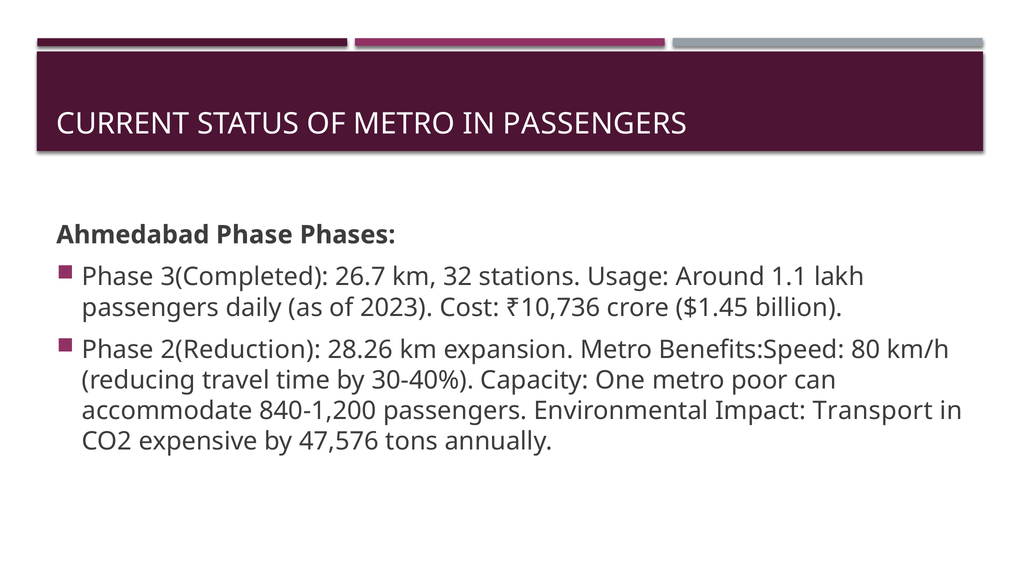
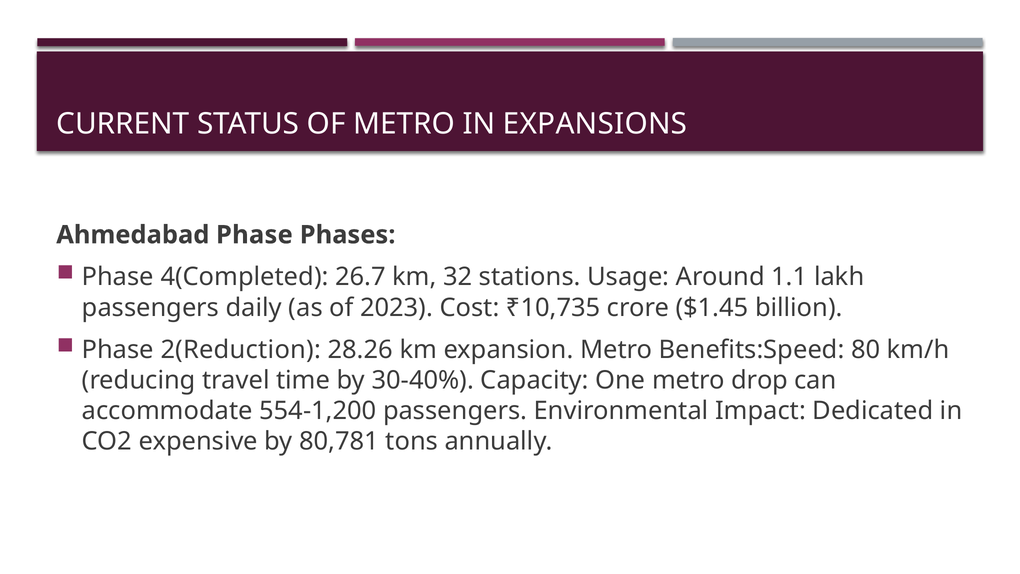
IN PASSENGERS: PASSENGERS -> EXPANSIONS (595, 124)
3(Completed: 3(Completed -> 4(Completed (245, 277)
₹10,736: ₹10,736 -> ₹10,735 (553, 307)
poor: poor -> drop (760, 380)
840-1,200: 840-1,200 -> 554-1,200 (318, 411)
Transport: Transport -> Dedicated (873, 411)
47,576: 47,576 -> 80,781 (339, 441)
